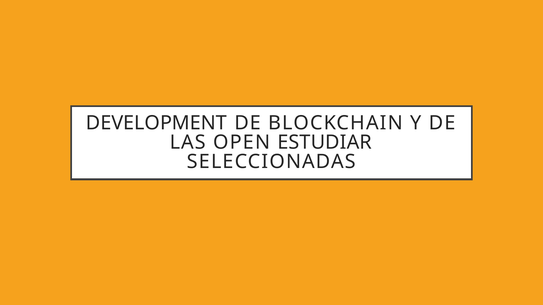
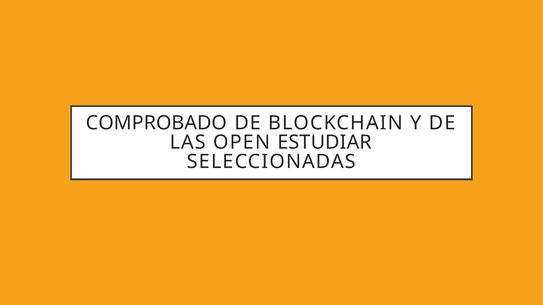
DEVELOPMENT: DEVELOPMENT -> COMPROBADO (156, 123)
